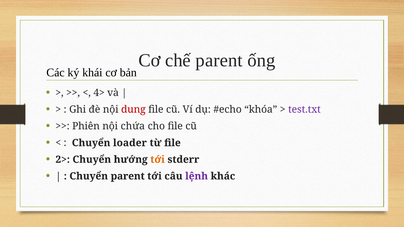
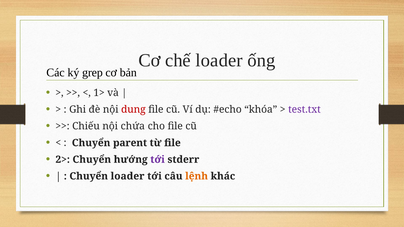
chế parent: parent -> loader (219, 60)
khái: khái -> grep (92, 73)
4>: 4> -> 1> (99, 93)
Phiên: Phiên -> Chiếu (86, 126)
loader: loader -> parent (130, 143)
tới colour: orange -> purple (158, 160)
Chuyển parent: parent -> loader (128, 176)
lệnh colour: purple -> orange (197, 176)
